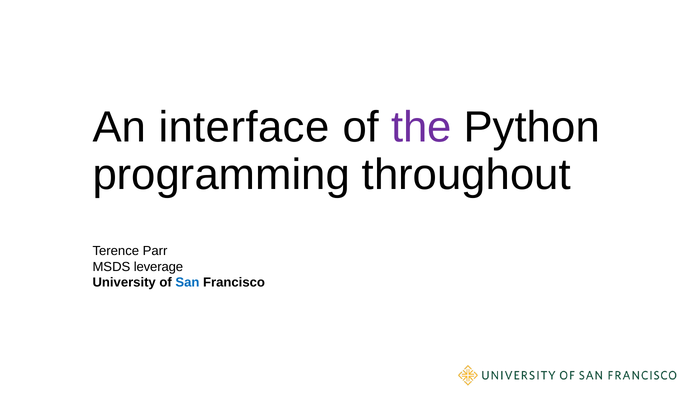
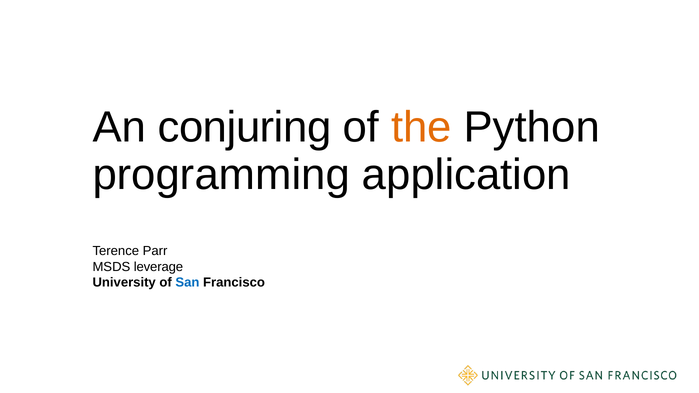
interface: interface -> conjuring (245, 128)
the colour: purple -> orange (421, 128)
throughout: throughout -> application (466, 175)
